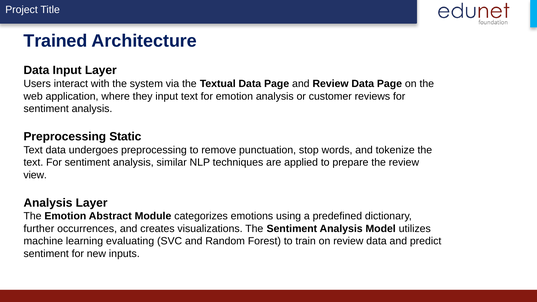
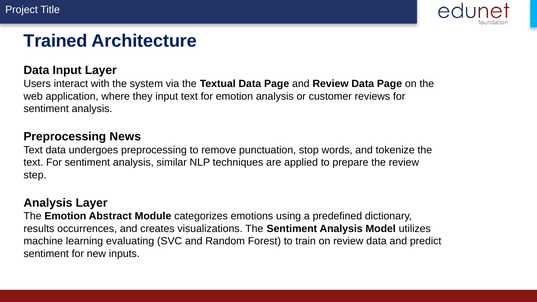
Static: Static -> News (125, 137)
view: view -> step (35, 175)
further: further -> results (39, 229)
